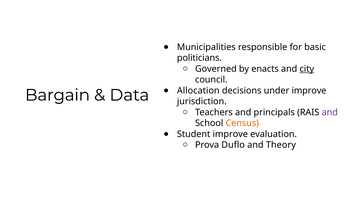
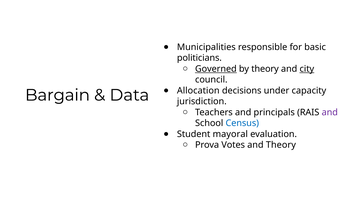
Governed underline: none -> present (216, 69)
by enacts: enacts -> theory (265, 69)
under improve: improve -> capacity (309, 90)
Census colour: orange -> blue (242, 123)
Student improve: improve -> mayoral (230, 134)
Duflo: Duflo -> Votes (233, 145)
